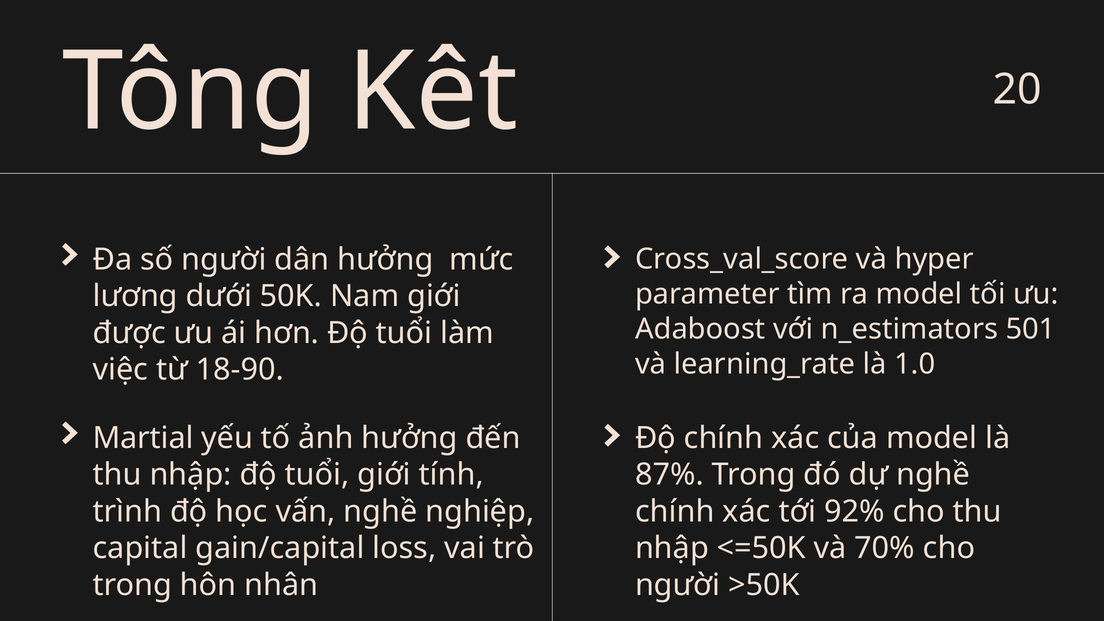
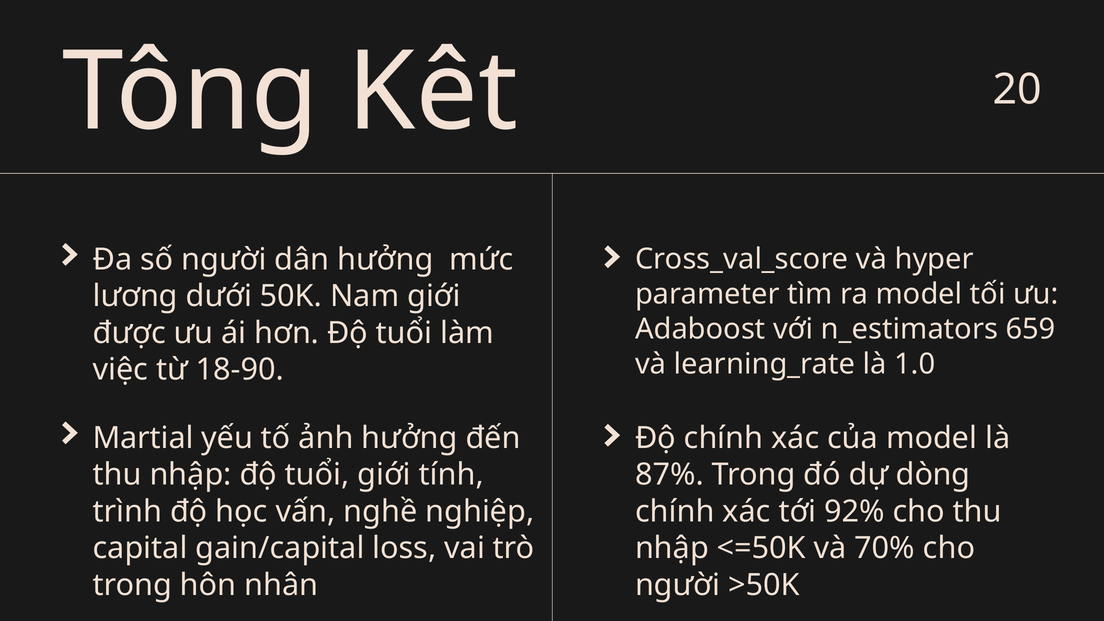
501: 501 -> 659 (1031, 329)
dự nghề: nghề -> dòng (933, 475)
